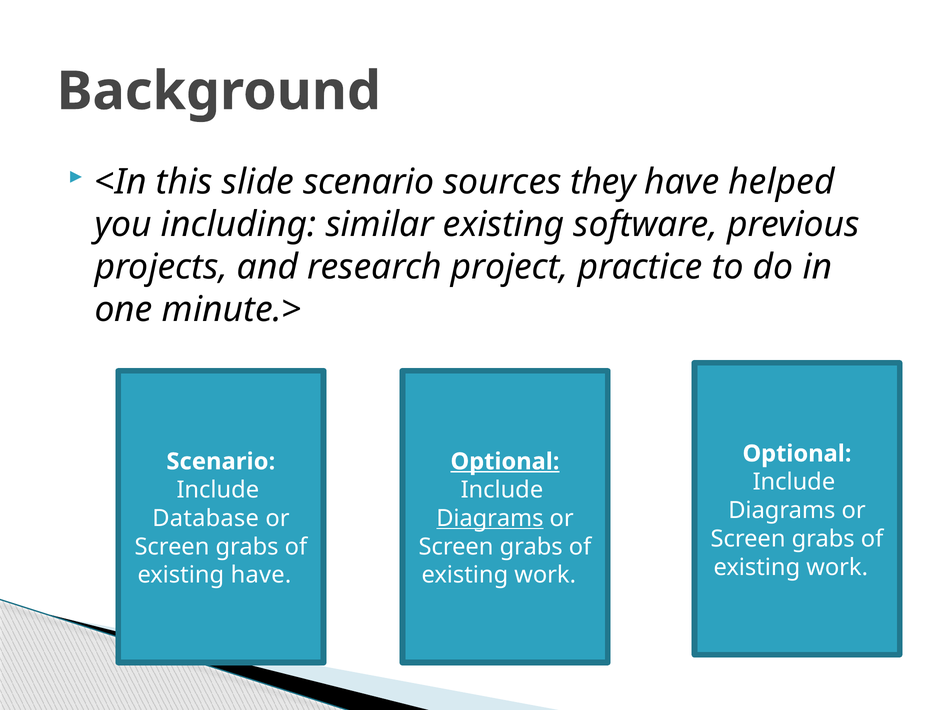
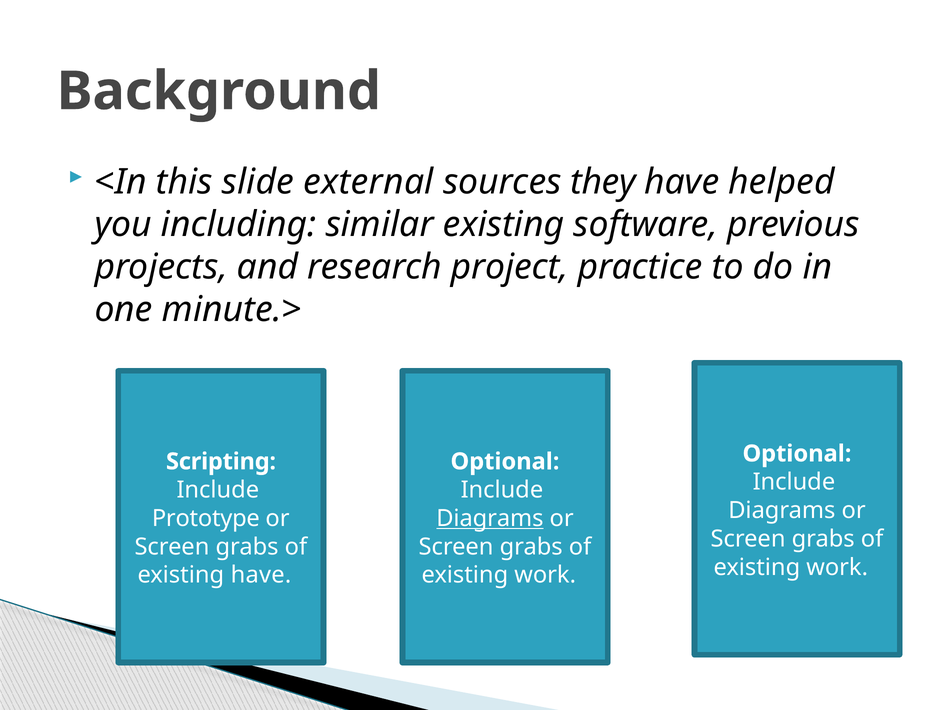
slide scenario: scenario -> external (368, 182)
Scenario: Scenario -> Scripting (221, 462)
Optional underline: present -> none (505, 462)
Database: Database -> Prototype (206, 519)
